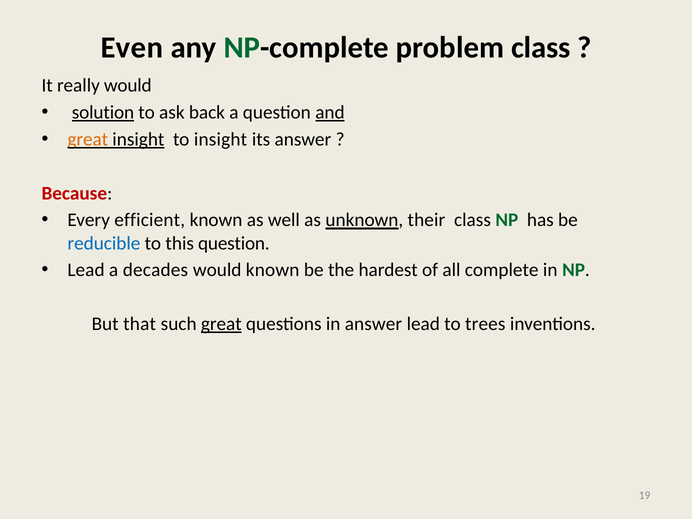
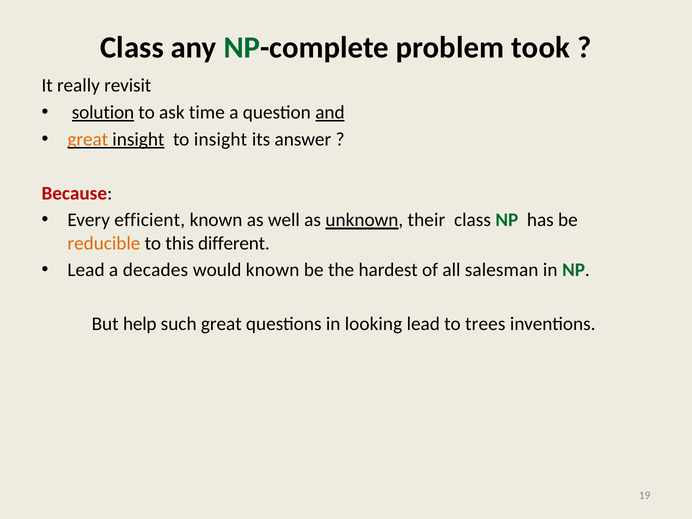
Even: Even -> Class (132, 48)
problem class: class -> took (541, 48)
really would: would -> revisit (128, 86)
back: back -> time (207, 112)
reducible colour: blue -> orange (104, 243)
this question: question -> different (234, 243)
complete: complete -> salesman (502, 270)
that: that -> help (140, 324)
great underline: present -> none (221, 324)
in answer: answer -> looking (373, 324)
